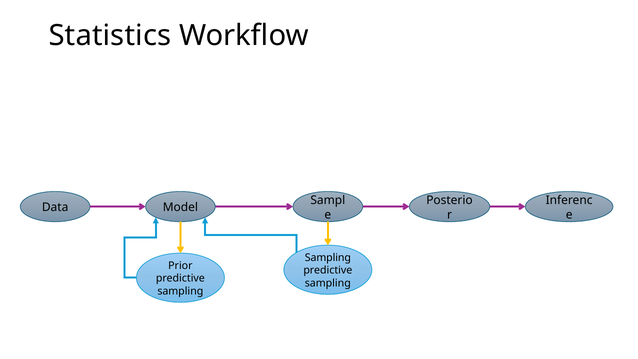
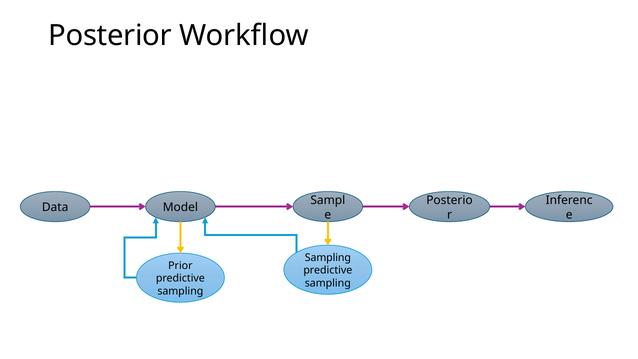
Statistics: Statistics -> Posterior (110, 36)
